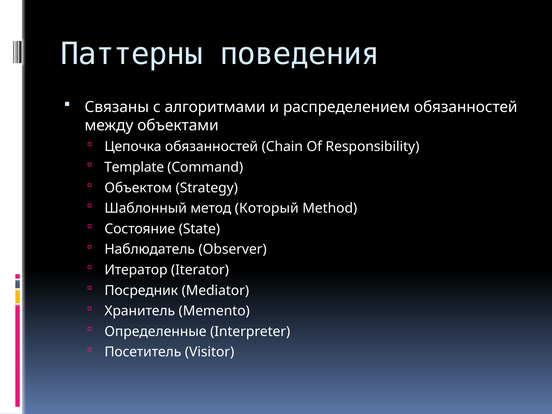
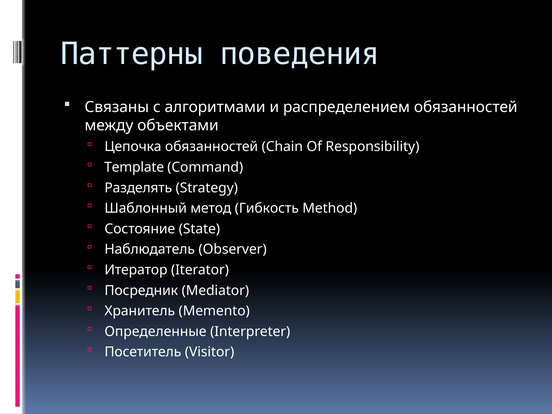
Объектом: Объектом -> Разделять (138, 188)
Который: Который -> Гибкость (267, 208)
